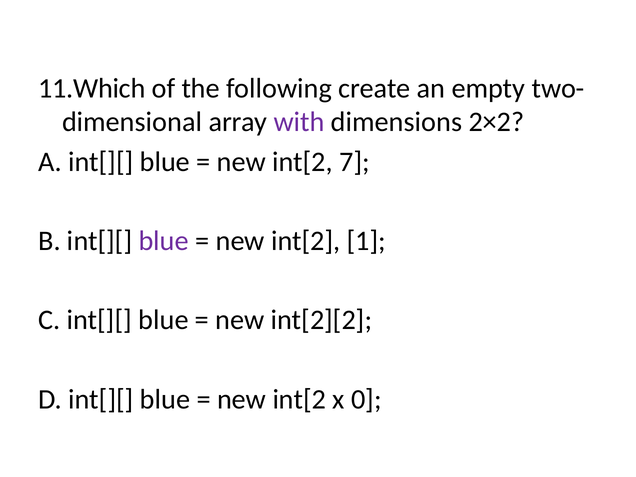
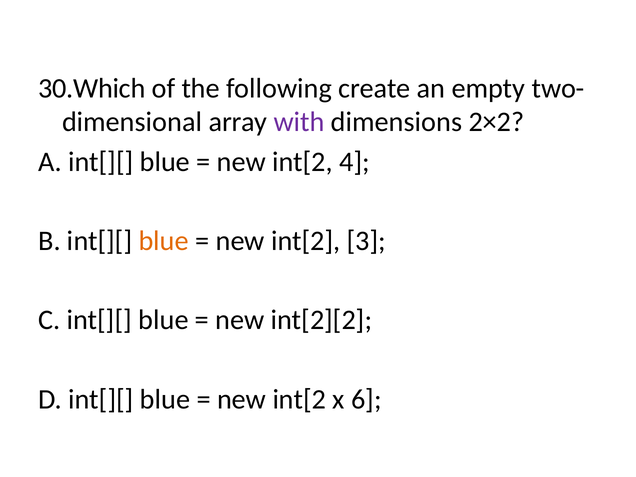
11.Which: 11.Which -> 30.Which (92, 88)
7: 7 -> 4 (355, 162)
blue colour: purple -> orange (164, 241)
1: 1 -> 3 (366, 241)
0: 0 -> 6 (366, 399)
